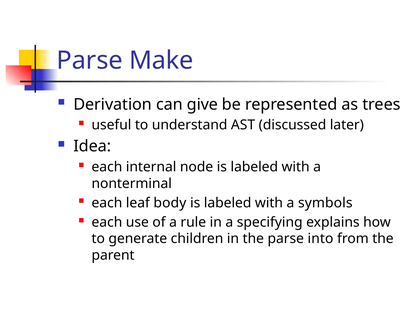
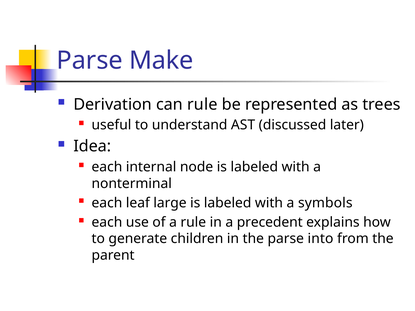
can give: give -> rule (202, 104)
body: body -> large (170, 203)
specifying: specifying -> precedent (270, 222)
